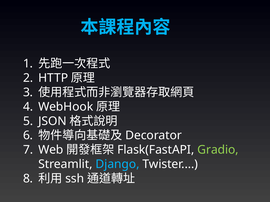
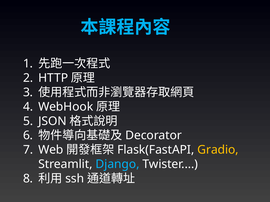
Gradio colour: light green -> yellow (218, 150)
